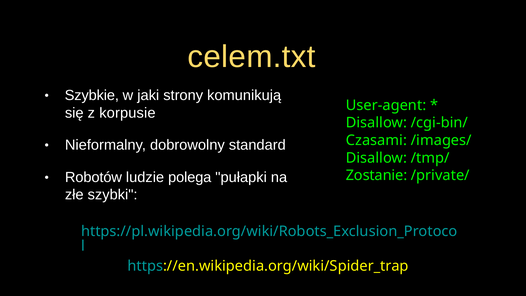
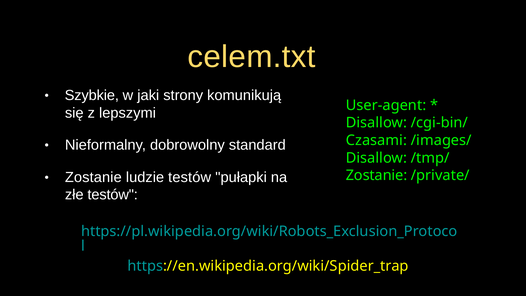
korpusie: korpusie -> lepszymi (127, 113)
Robotów: Robotów -> Zostanie (93, 177)
ludzie polega: polega -> testów (190, 177)
złe szybki: szybki -> testów (113, 195)
